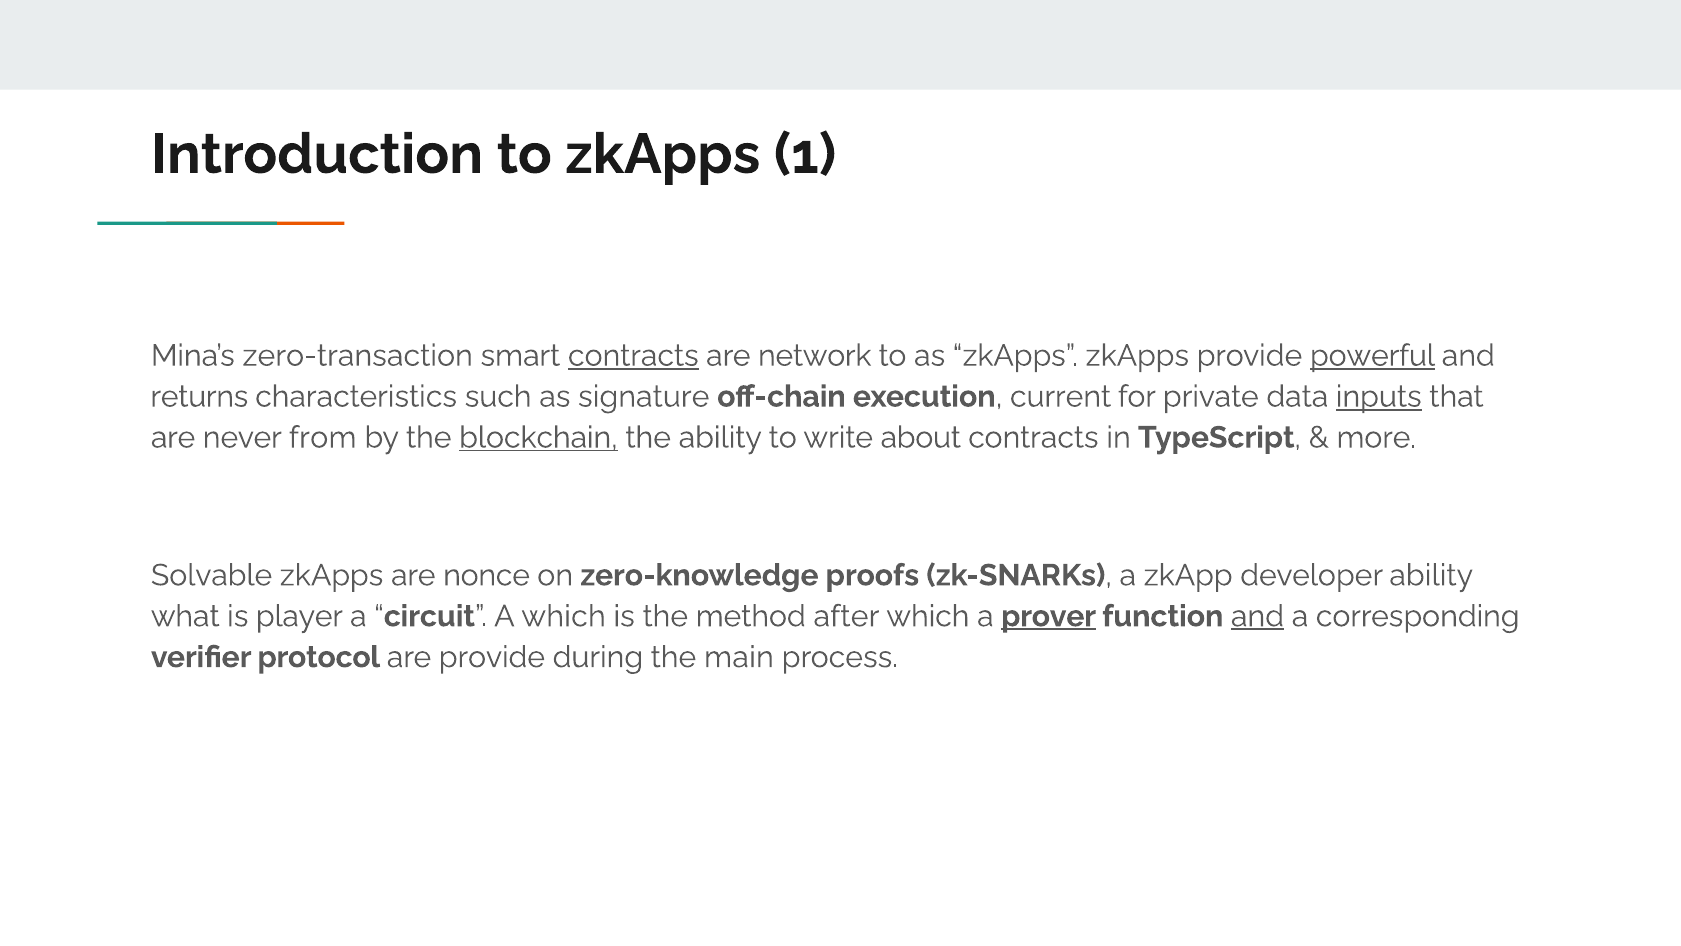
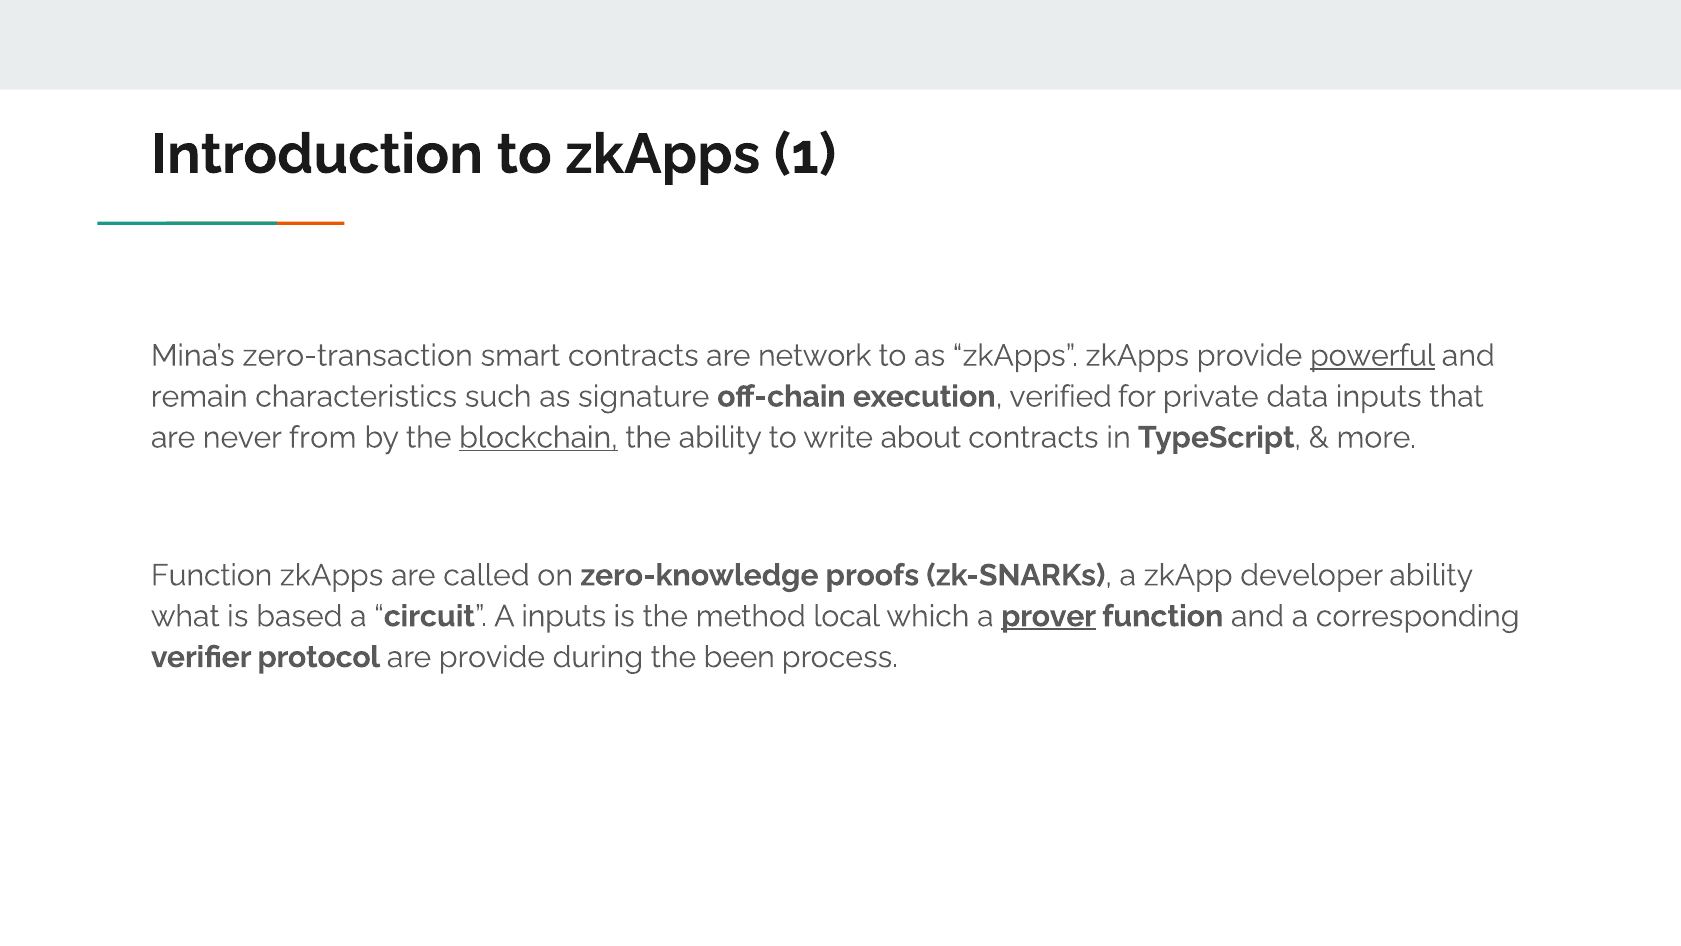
contracts underline: present -> none (633, 355)
returns: returns -> remain (199, 396)
current: current -> verified (1061, 396)
inputs underline: present -> none (1379, 396)
Solvable: Solvable -> Function (212, 575)
nonce: nonce -> called (486, 575)
player: player -> based (299, 616)
A which: which -> inputs (564, 616)
after: after -> local (847, 616)
and underline: present -> none (1257, 616)
main: main -> been (739, 657)
